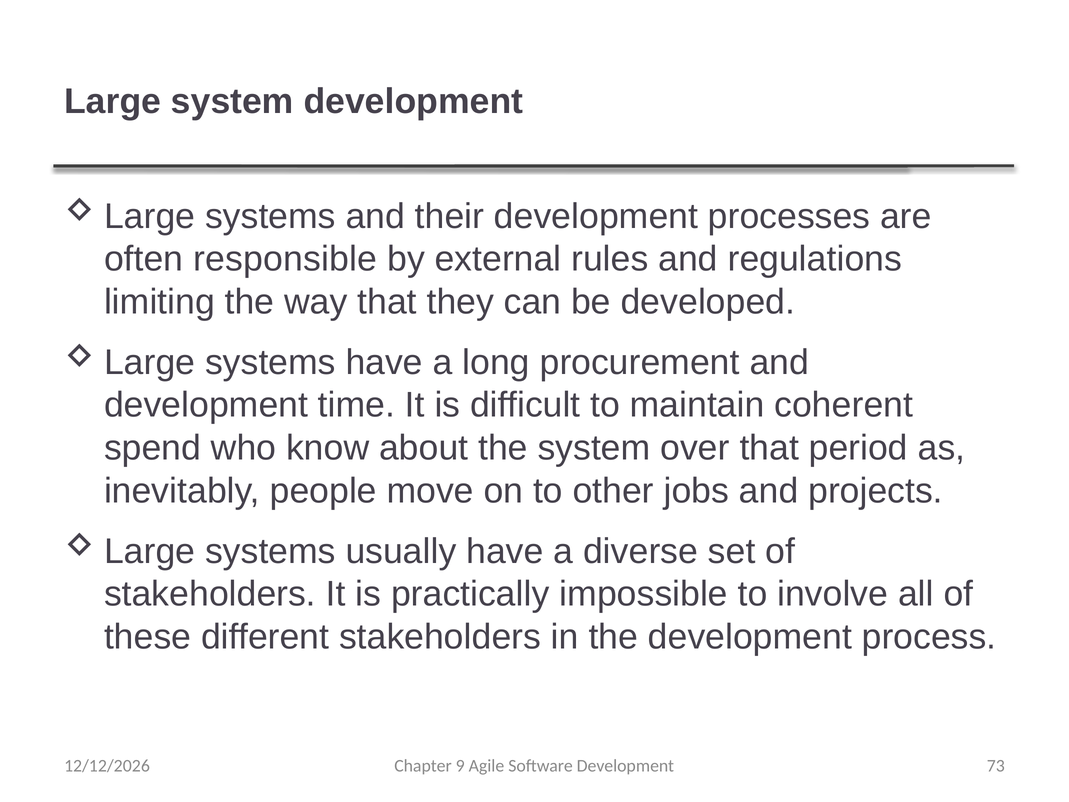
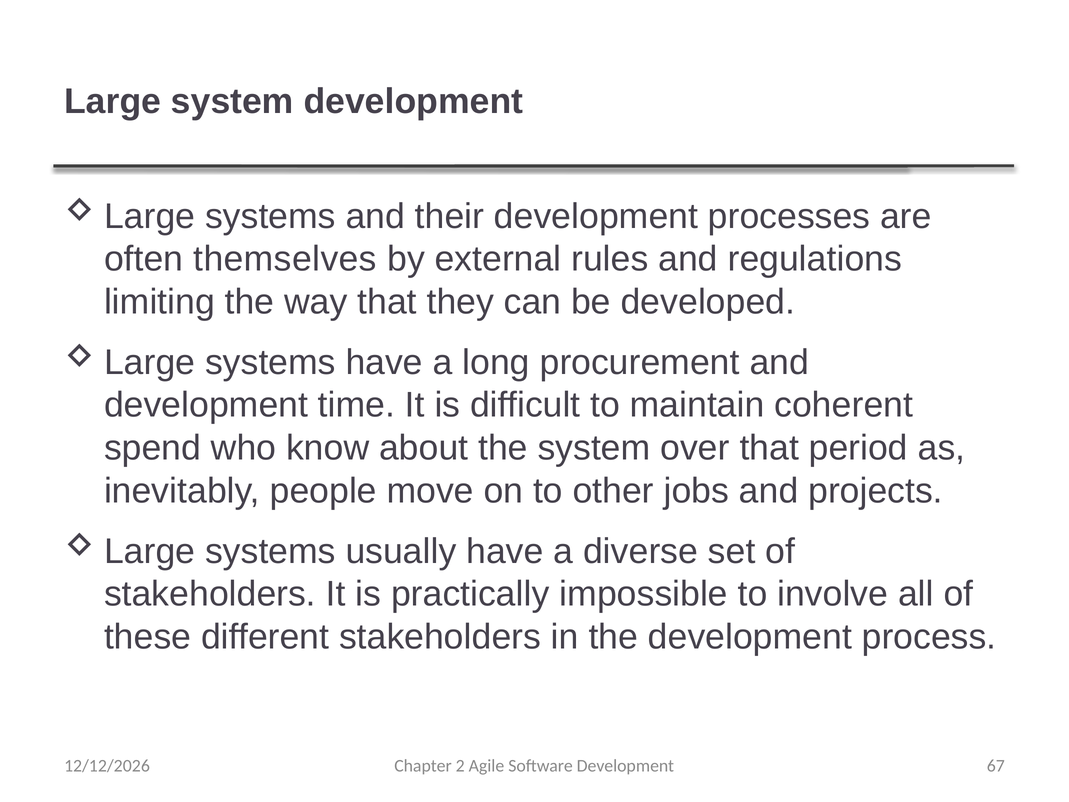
responsible: responsible -> themselves (285, 259)
9: 9 -> 2 (460, 766)
73: 73 -> 67 (996, 765)
